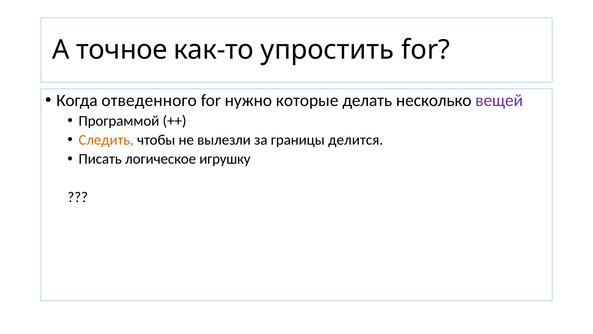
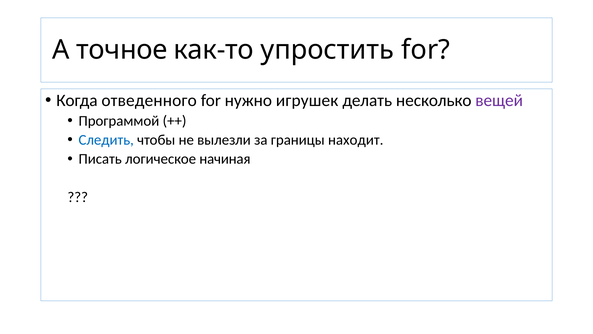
которые: которые -> игрушек (307, 100)
Следить colour: orange -> blue (106, 140)
делится: делится -> находит (356, 140)
игрушку: игрушку -> начиная (225, 159)
